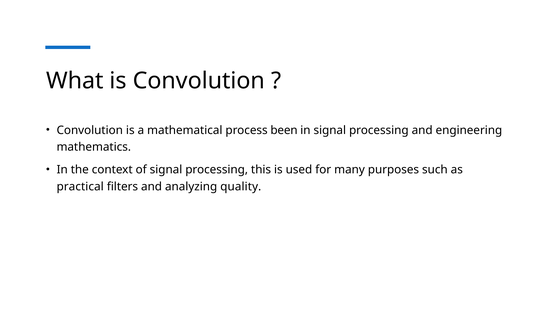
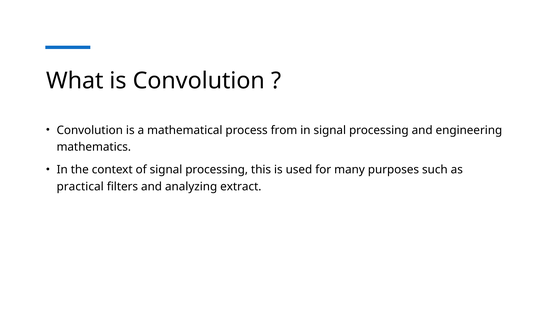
been: been -> from (284, 130)
quality: quality -> extract (241, 186)
